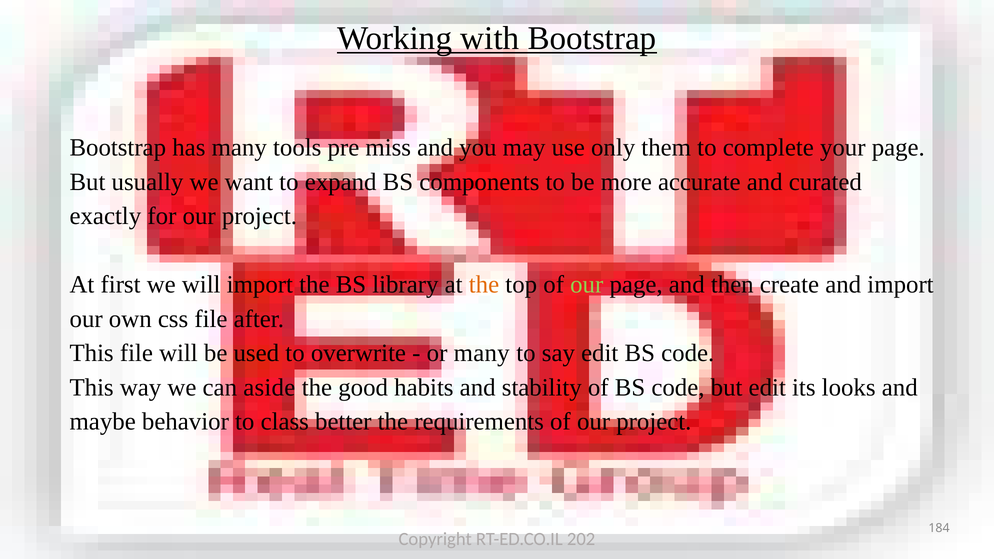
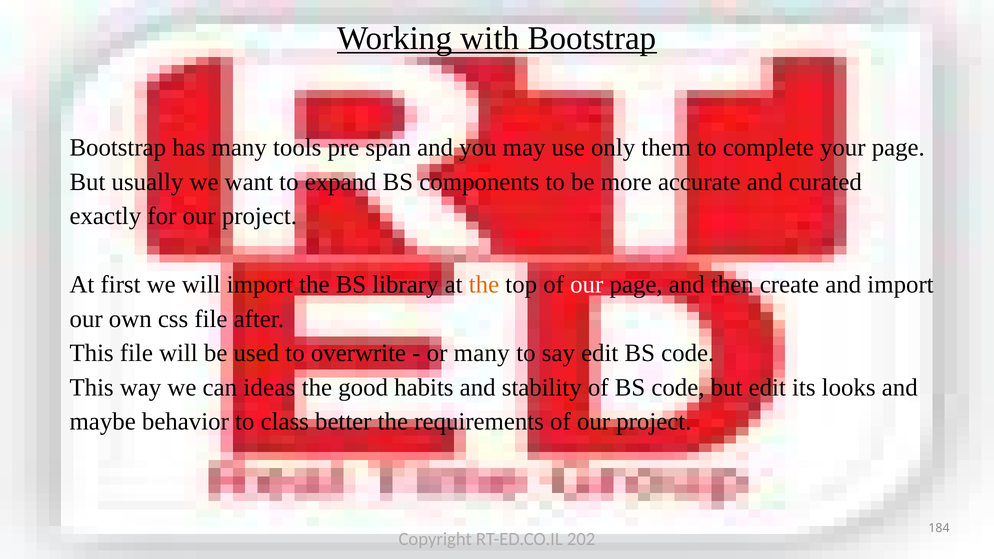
miss: miss -> span (388, 148)
our colour: light green -> white (587, 285)
aside: aside -> ideas (269, 388)
